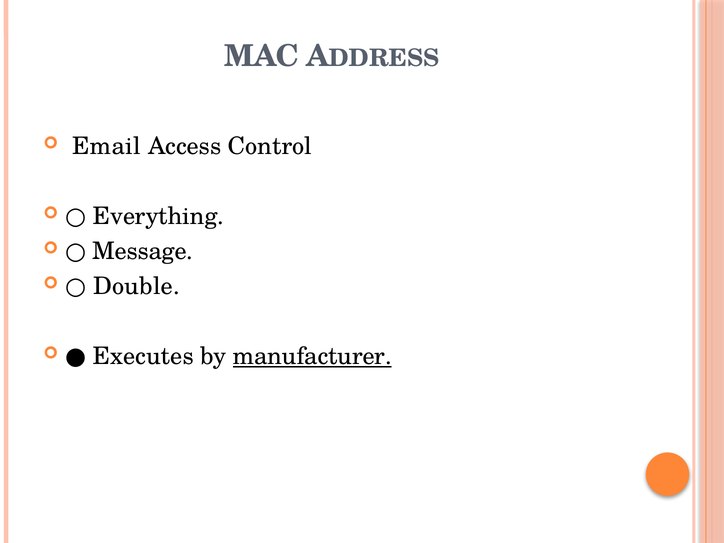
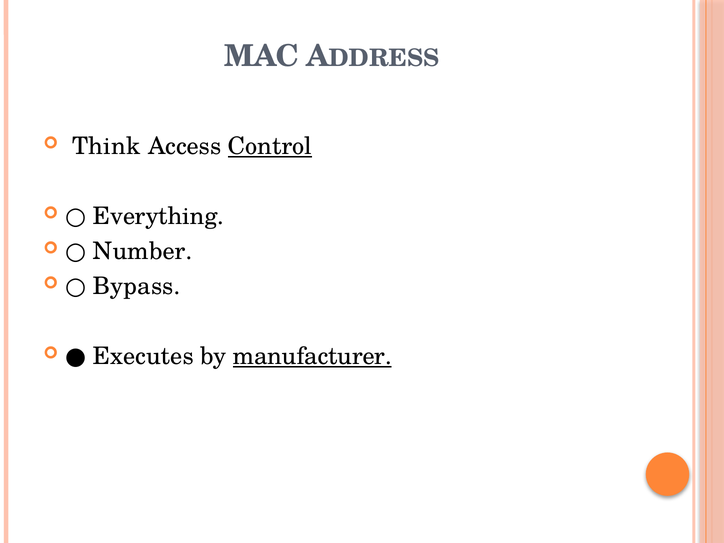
Email: Email -> Think (106, 146)
Control underline: none -> present (270, 146)
Message: Message -> Number (143, 251)
Double: Double -> Bypass (137, 286)
